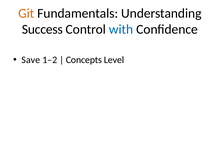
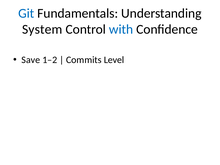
Git colour: orange -> blue (26, 13)
Success: Success -> System (42, 29)
Concepts: Concepts -> Commits (84, 60)
